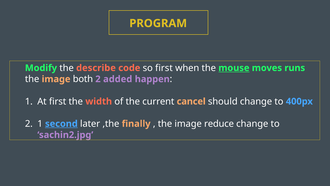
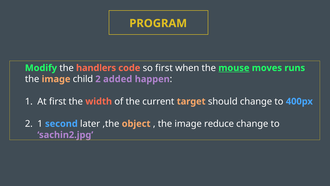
describe: describe -> handlers (96, 68)
both: both -> child (83, 79)
cancel: cancel -> target (191, 101)
second underline: present -> none (61, 124)
finally: finally -> object (136, 124)
